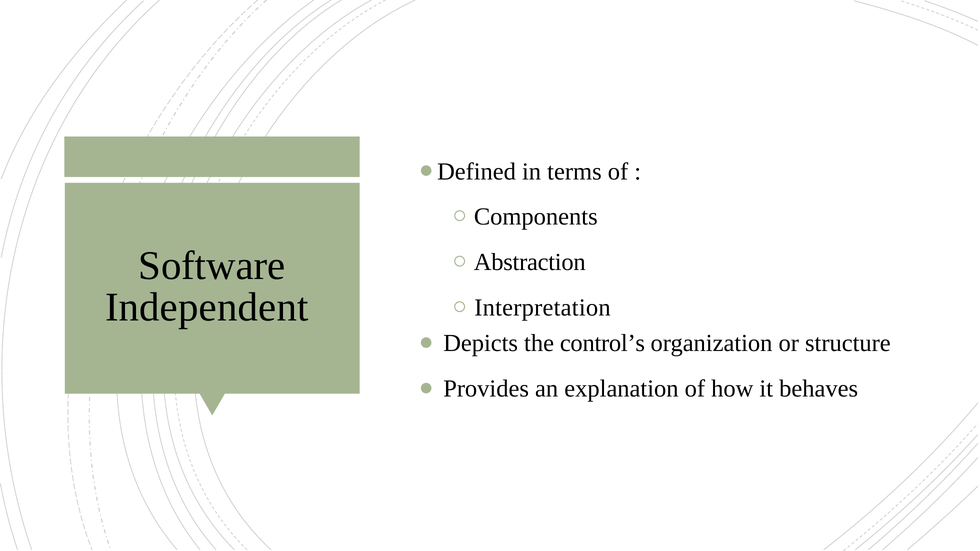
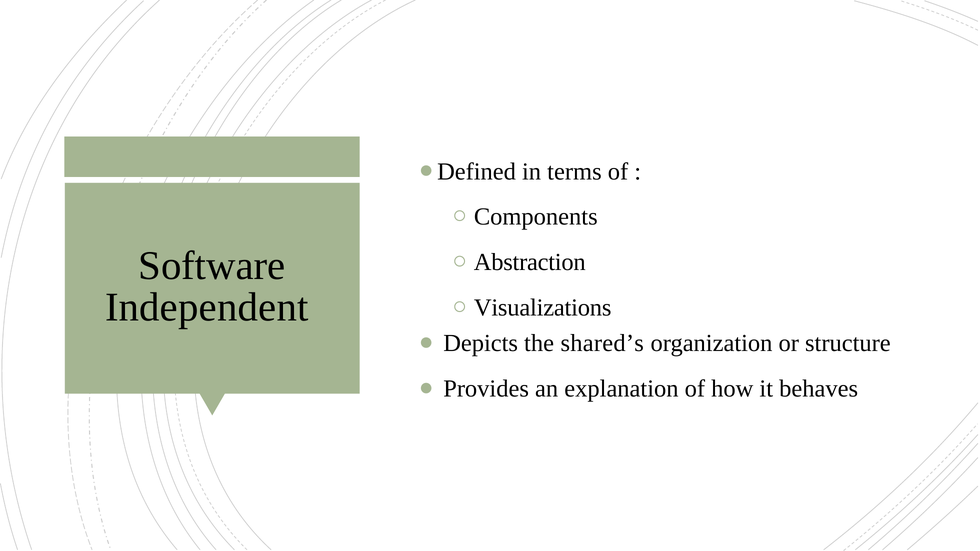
Interpretation: Interpretation -> Visualizations (543, 308)
control’s: control’s -> shared’s (602, 343)
